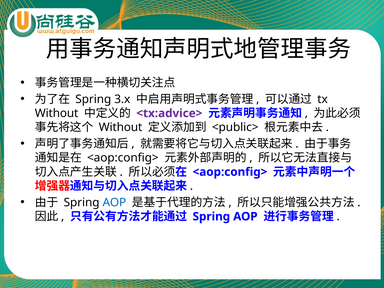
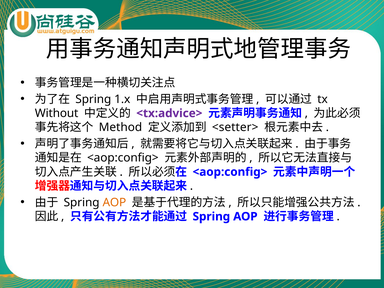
3.x: 3.x -> 1.x (122, 99)
Without: Without -> Method (120, 127)
<public>: <public> -> <setter> (235, 127)
AOP colour: blue -> orange (114, 202)
